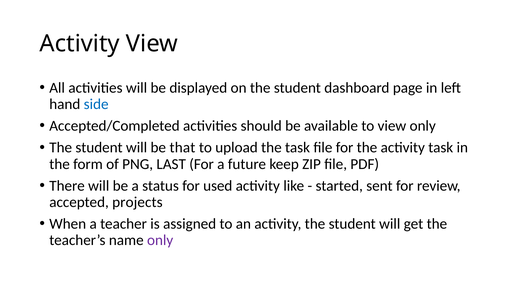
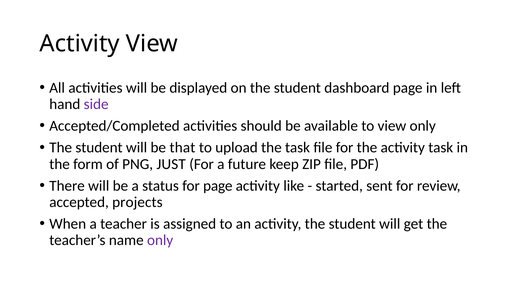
side colour: blue -> purple (96, 104)
LAST: LAST -> JUST (171, 164)
for used: used -> page (218, 186)
